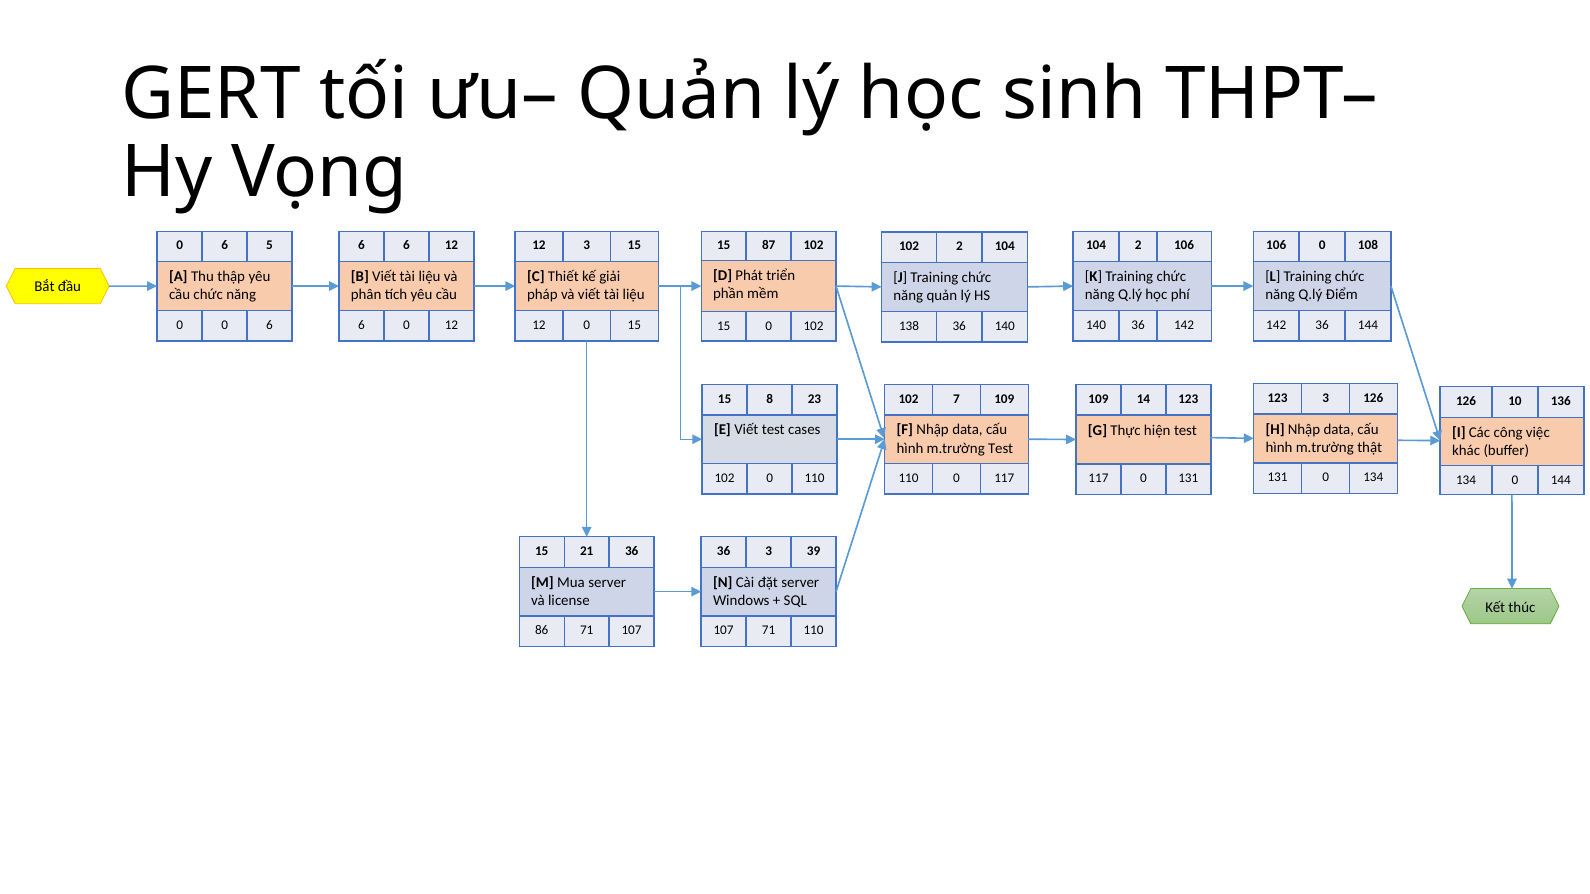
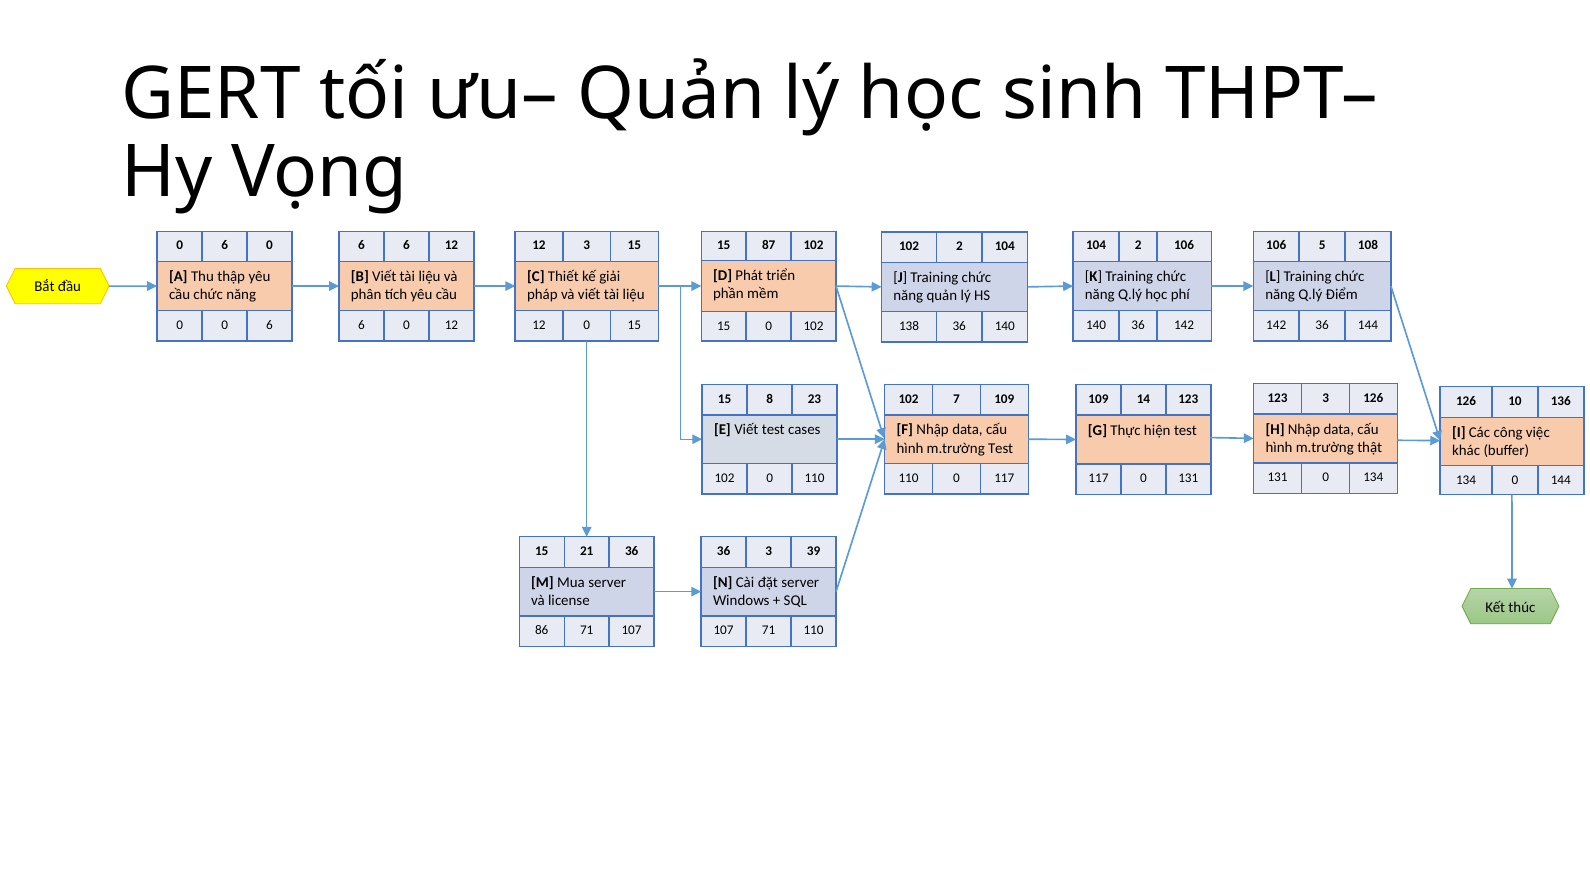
0 6 5: 5 -> 0 (270, 246)
106 0: 0 -> 5 (1322, 246)
